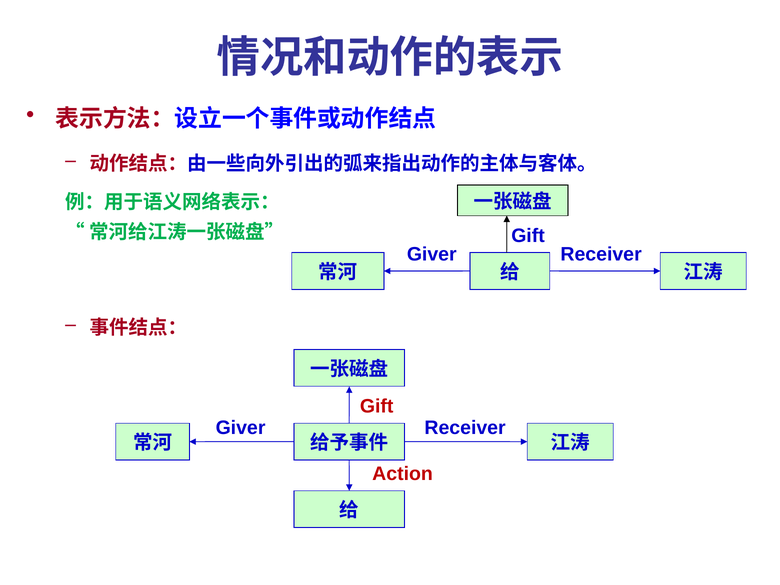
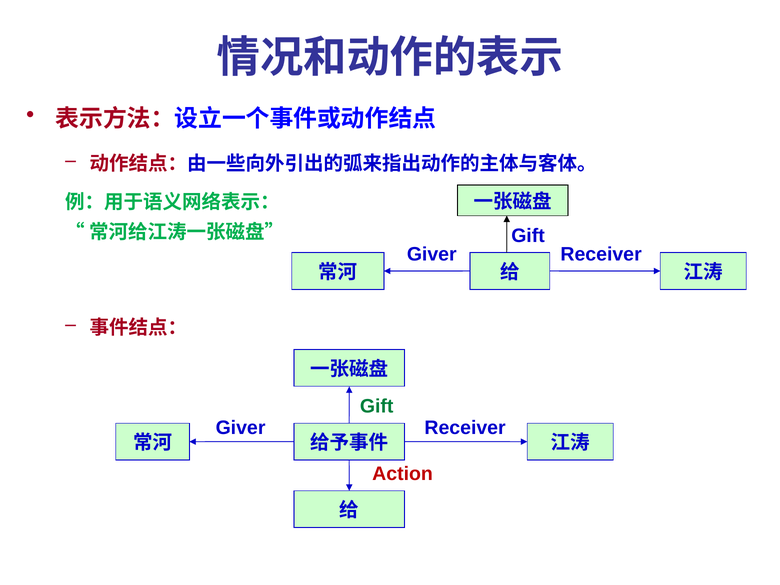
Gift colour: red -> green (377, 406)
